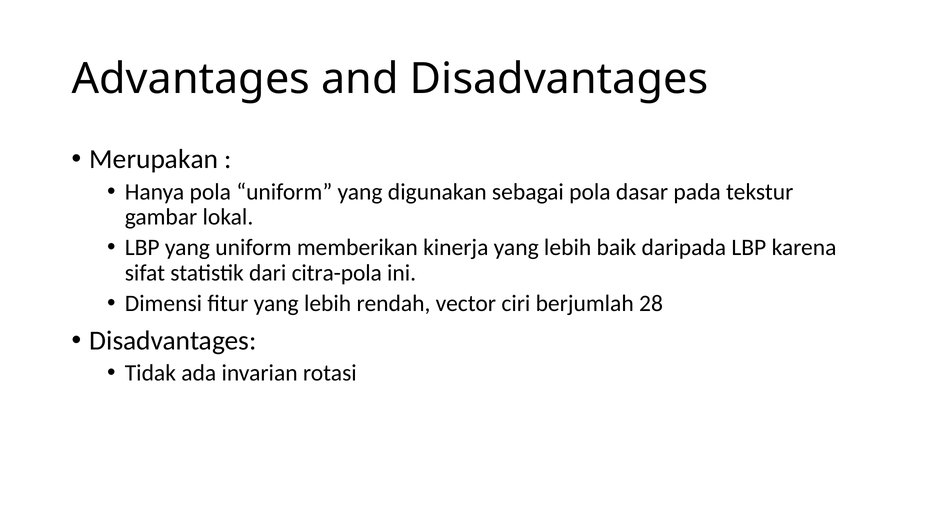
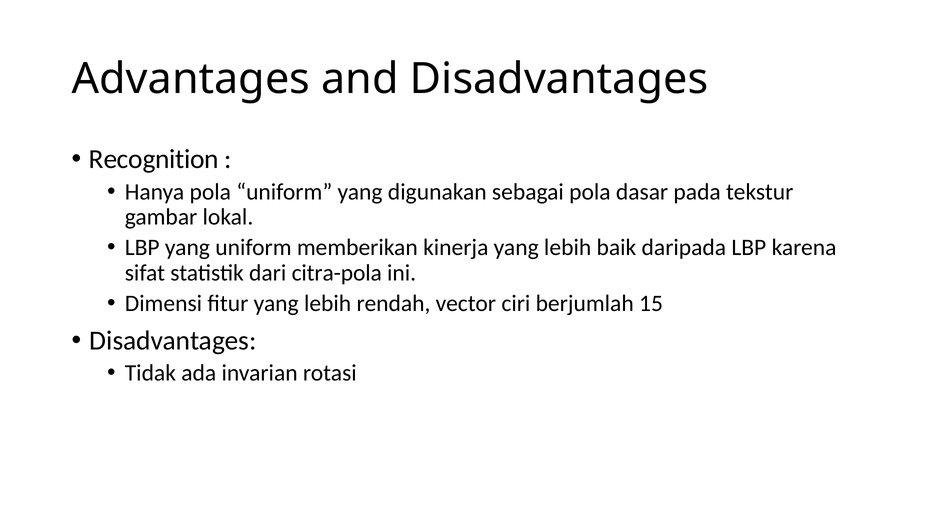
Merupakan: Merupakan -> Recognition (154, 159)
28: 28 -> 15 (651, 303)
